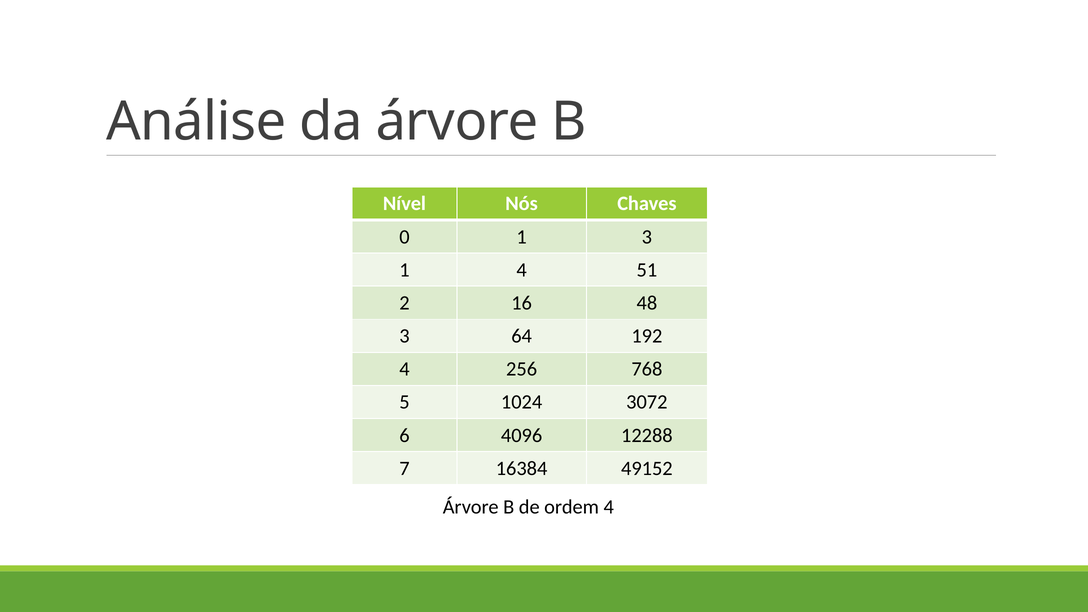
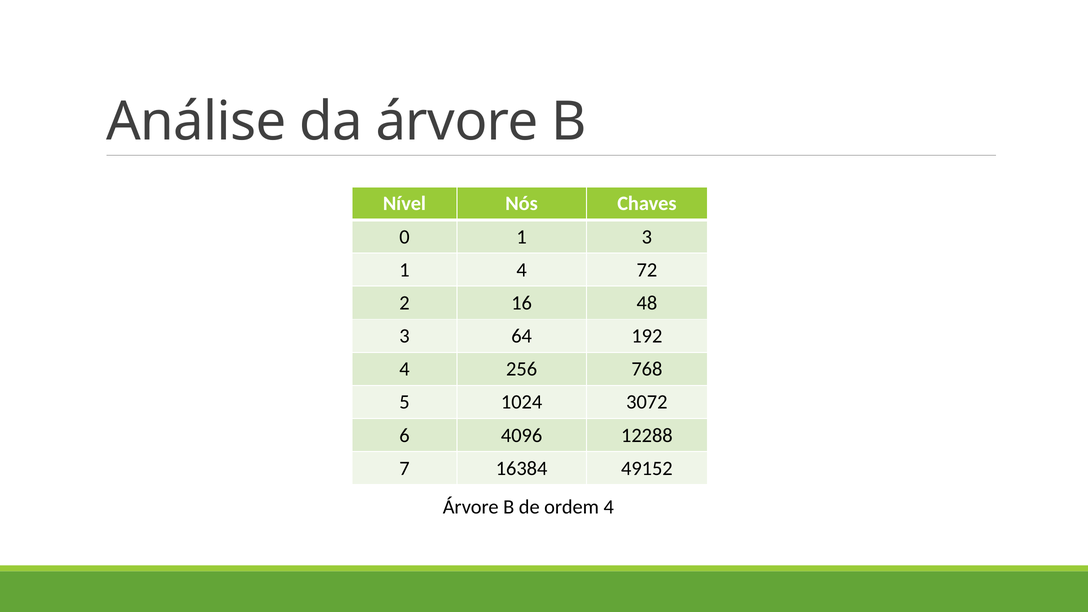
51: 51 -> 72 (647, 270)
